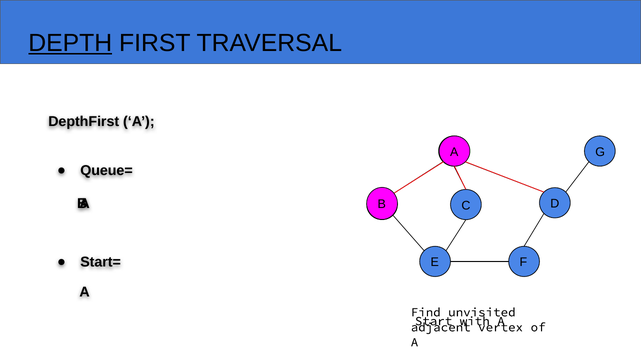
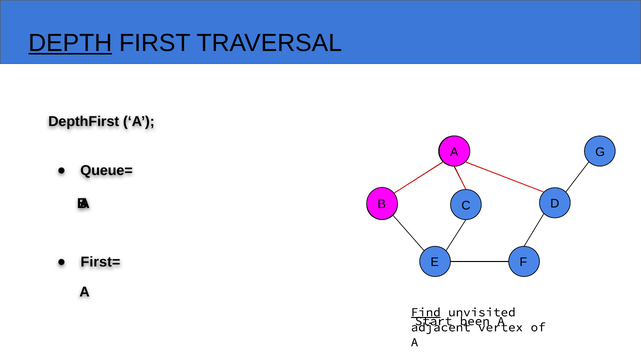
Start=: Start= -> First= (100, 262)
Find underline: none -> present (426, 312)
with: with -> been (475, 321)
